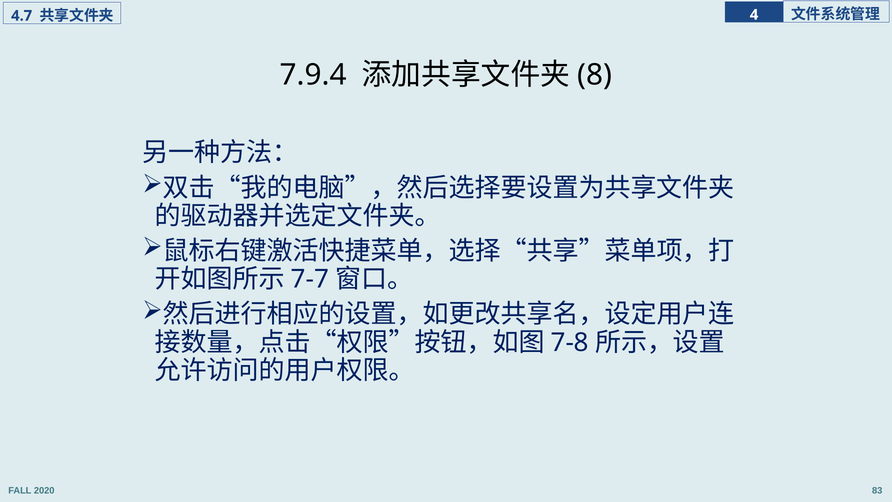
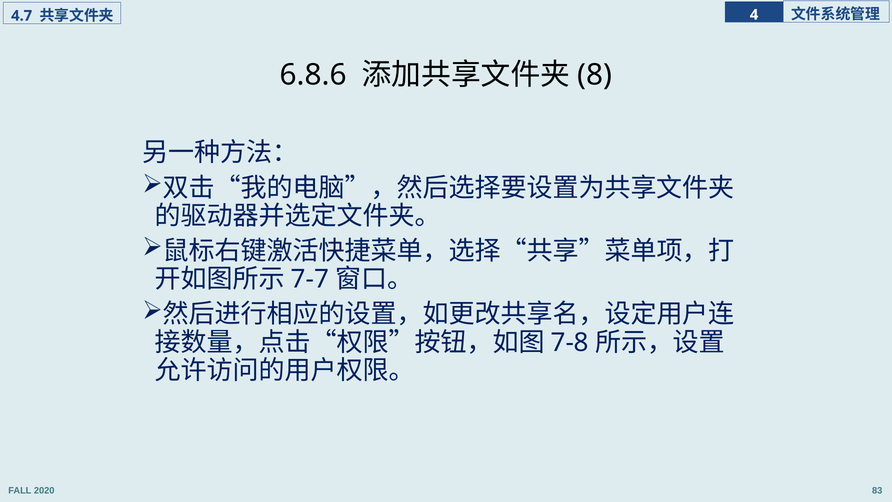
7.9.4: 7.9.4 -> 6.8.6 (313, 75)
